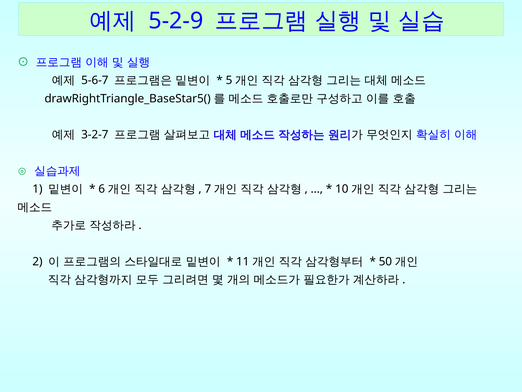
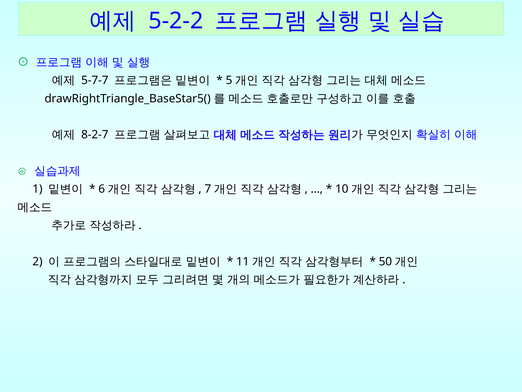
5-2-9: 5-2-9 -> 5-2-2 (176, 21)
5-6-7: 5-6-7 -> 5-7-7 (95, 80)
3-2-7: 3-2-7 -> 8-2-7 (95, 135)
